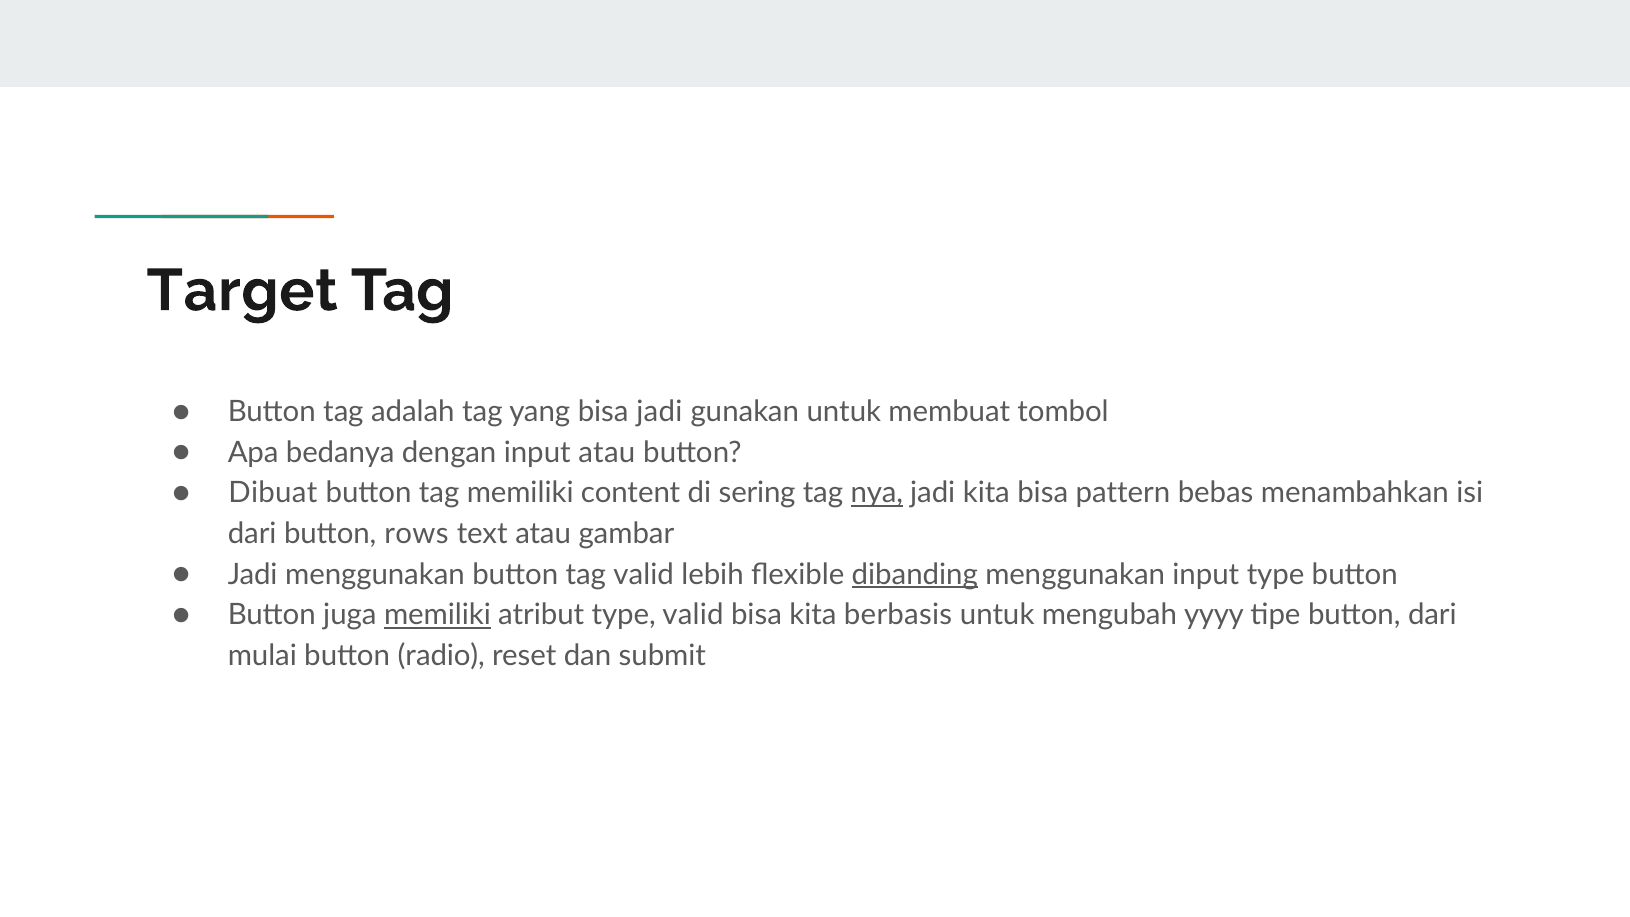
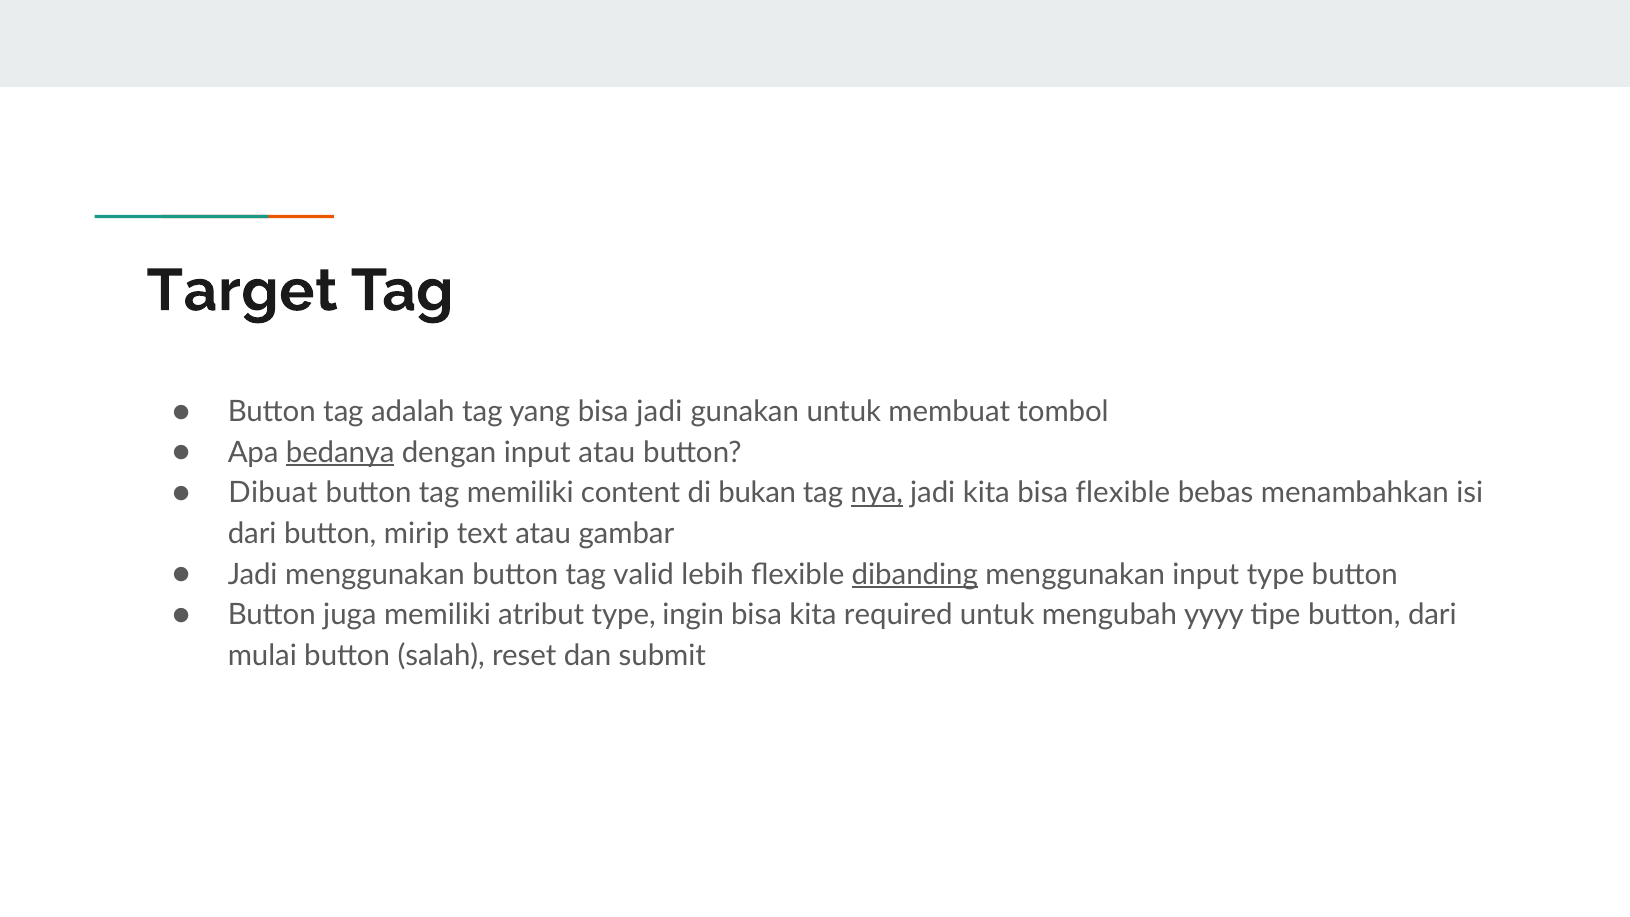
bedanya underline: none -> present (340, 453)
sering: sering -> bukan (757, 493)
bisa pattern: pattern -> flexible (1123, 493)
rows: rows -> mirip (417, 534)
memiliki underline: present -> none (437, 615)
type valid: valid -> ingin (693, 615)
berbasis: berbasis -> required (898, 615)
radio: radio -> salah (441, 656)
